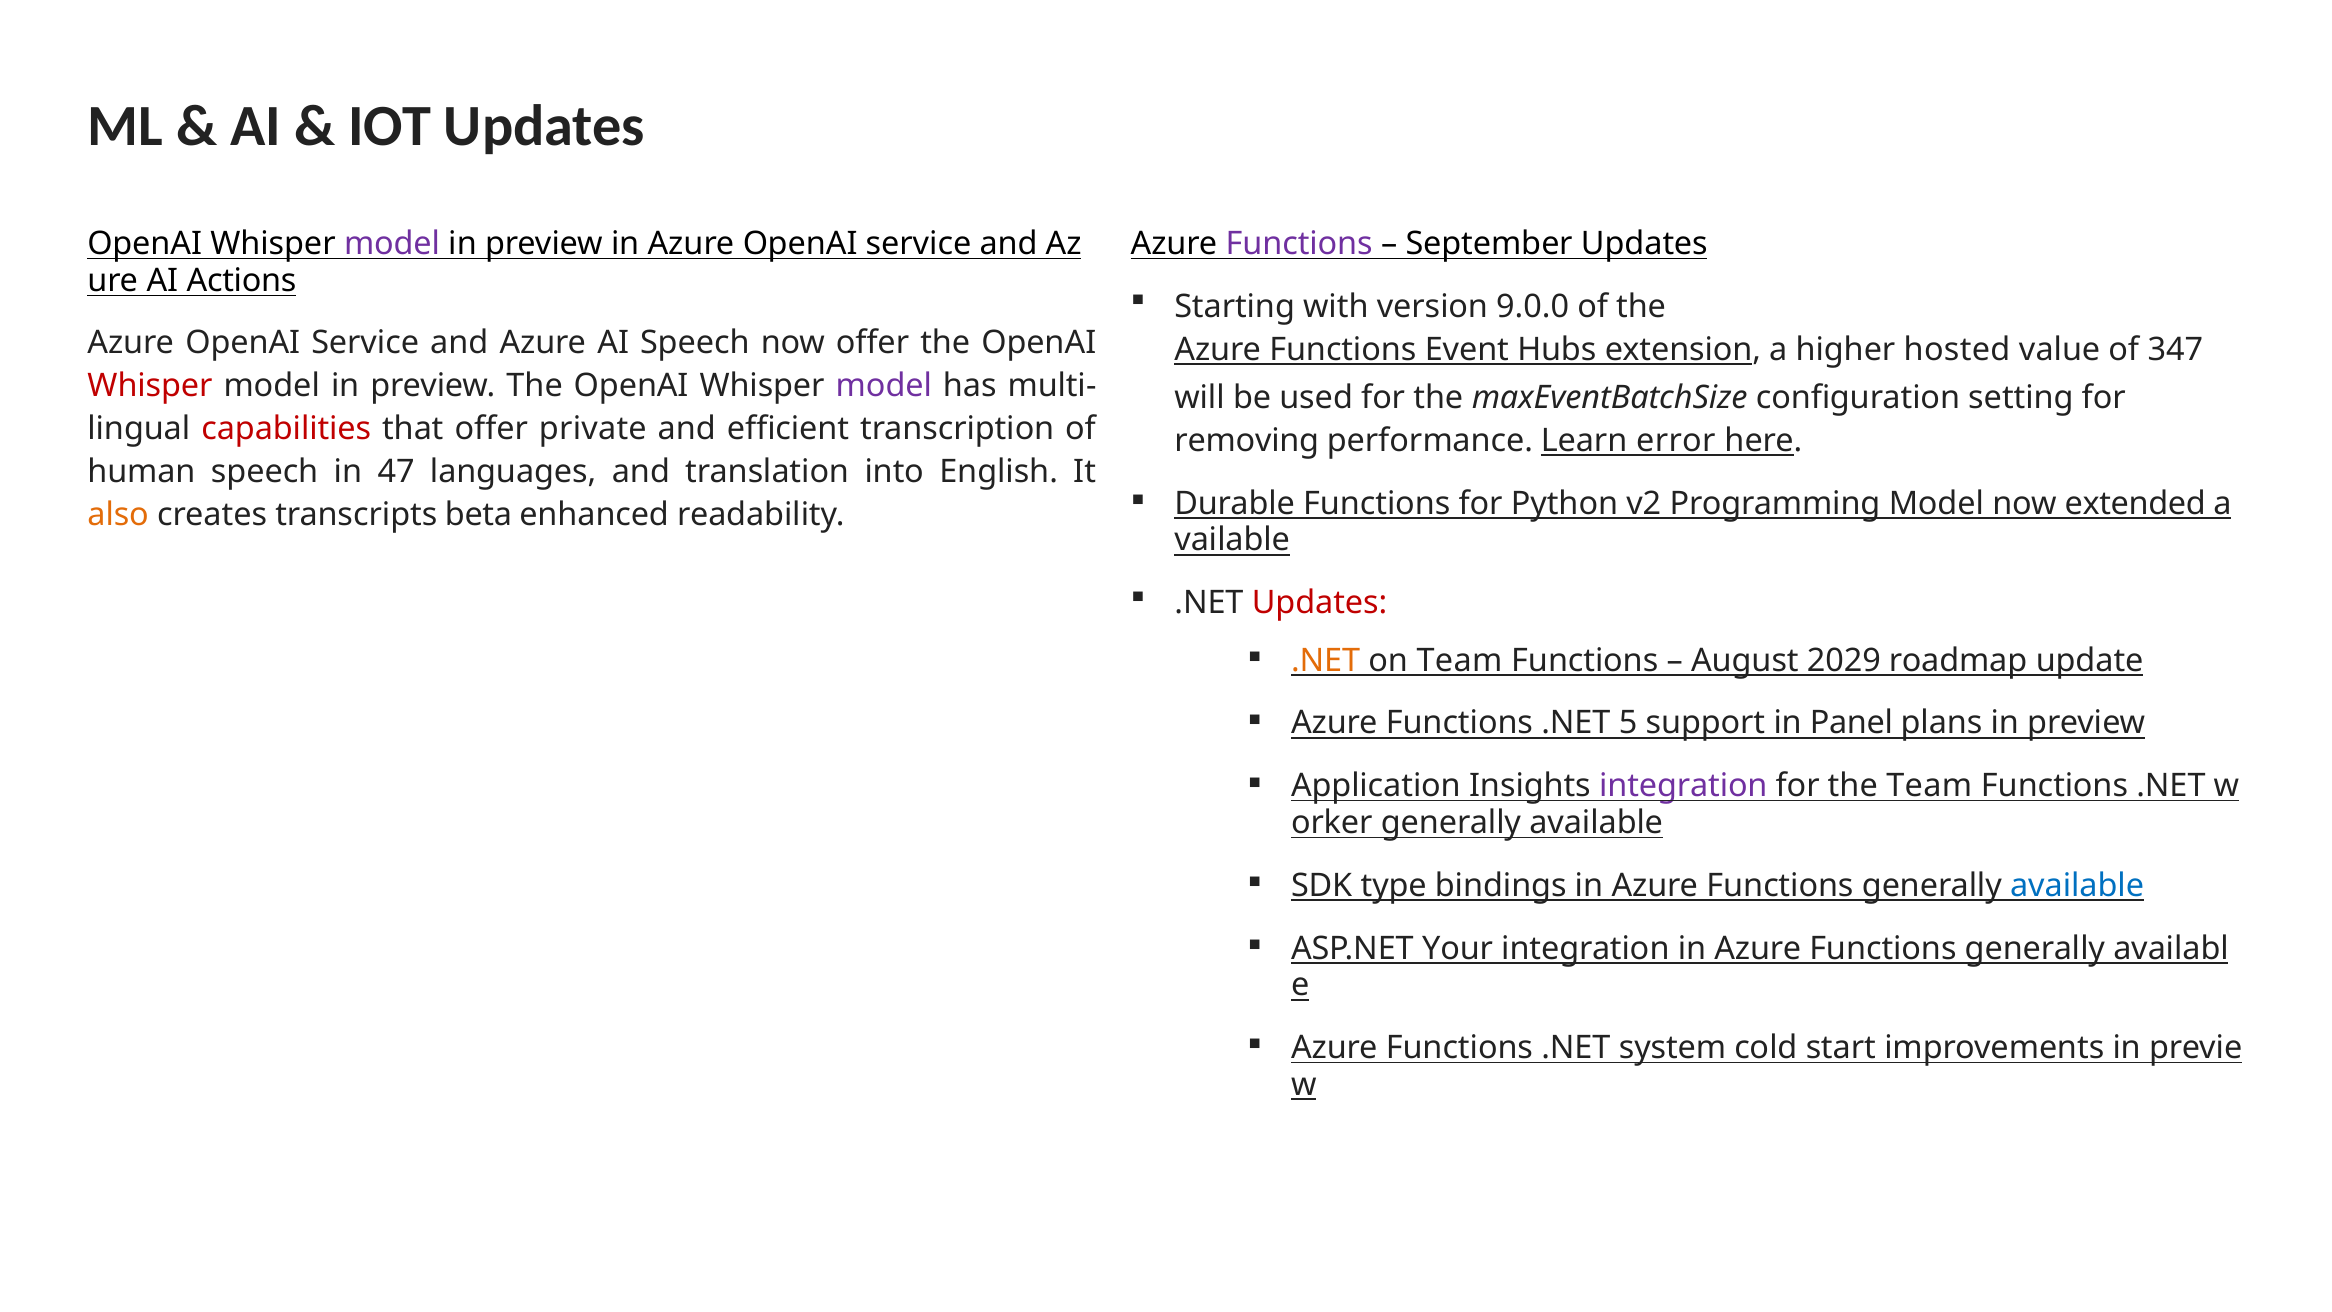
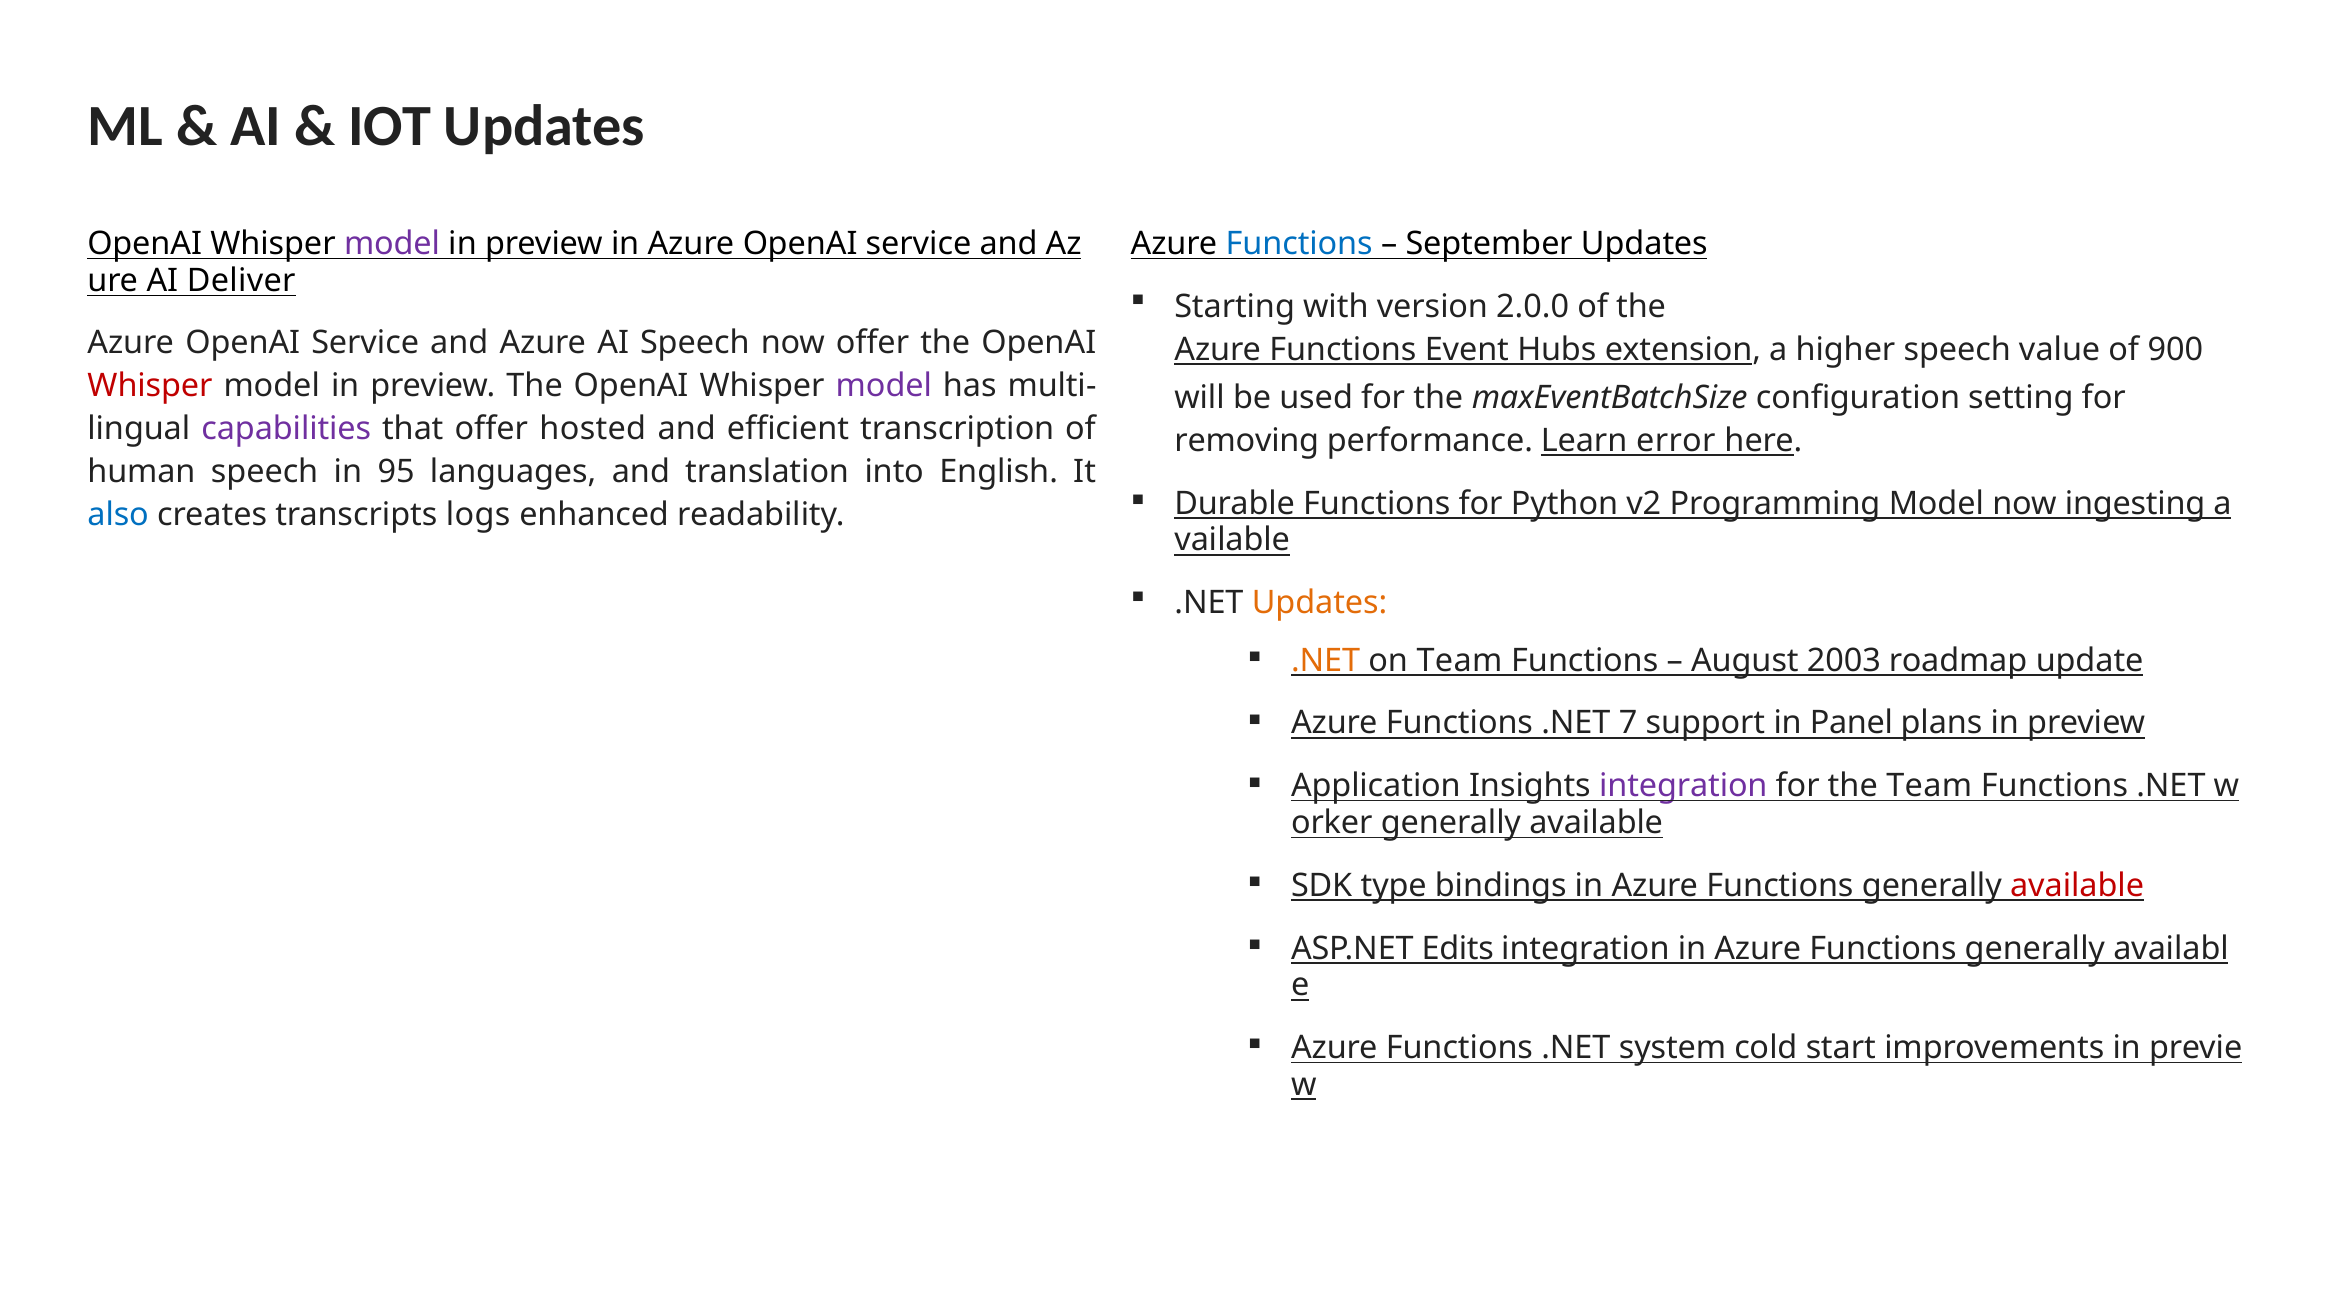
Functions colour: purple -> blue (1299, 244)
Actions: Actions -> Deliver (241, 281)
9.0.0: 9.0.0 -> 2.0.0 (1533, 306)
higher hosted: hosted -> speech (1957, 350)
347: 347 -> 900 (2175, 350)
capabilities colour: red -> purple (286, 429)
private: private -> hosted (593, 429)
47: 47 -> 95 (396, 471)
extended: extended -> ingesting (2135, 503)
also colour: orange -> blue (118, 514)
beta: beta -> logs (478, 514)
Updates colour: red -> orange (1320, 603)
2029: 2029 -> 2003 (1844, 660)
5: 5 -> 7 (1628, 723)
available colour: blue -> red (2077, 885)
Your: Your -> Edits (1458, 948)
